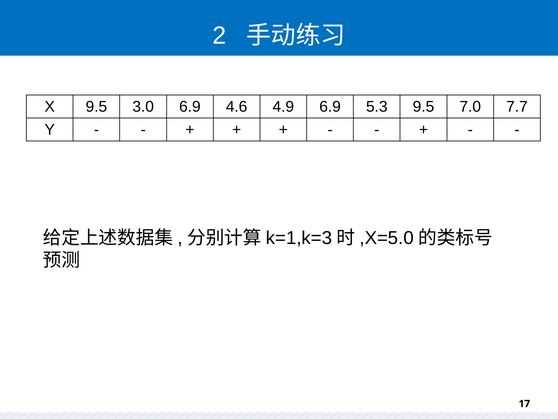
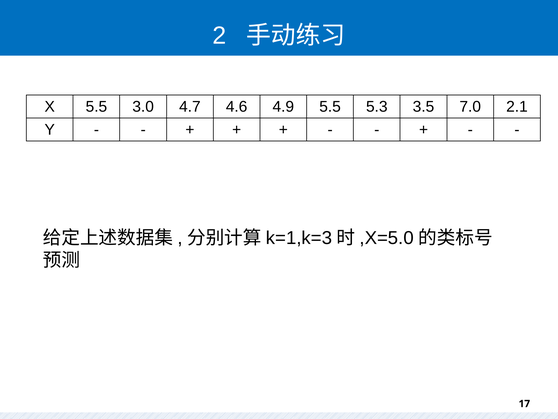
X 9.5: 9.5 -> 5.5 (96, 107)
3.0 6.9: 6.9 -> 4.7 (190, 107)
4.9 6.9: 6.9 -> 5.5 (330, 107)
5.3 9.5: 9.5 -> 3.5 (424, 107)
7.7: 7.7 -> 2.1 (517, 107)
